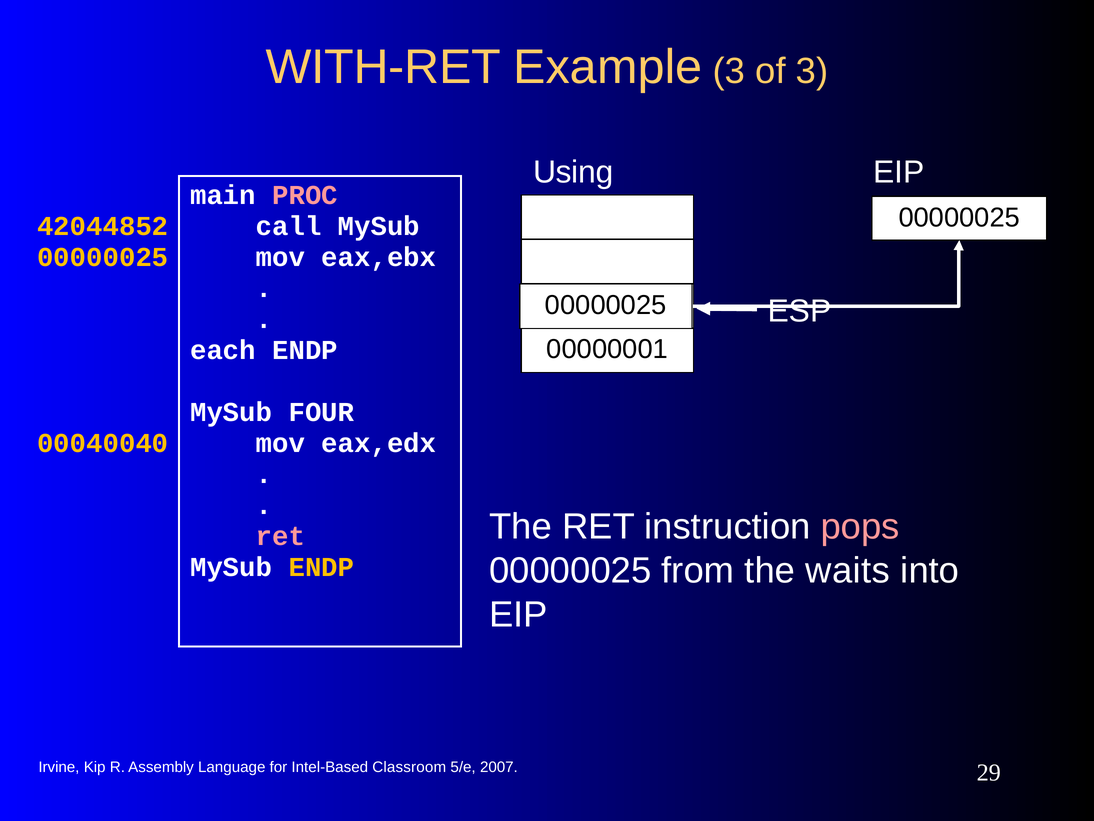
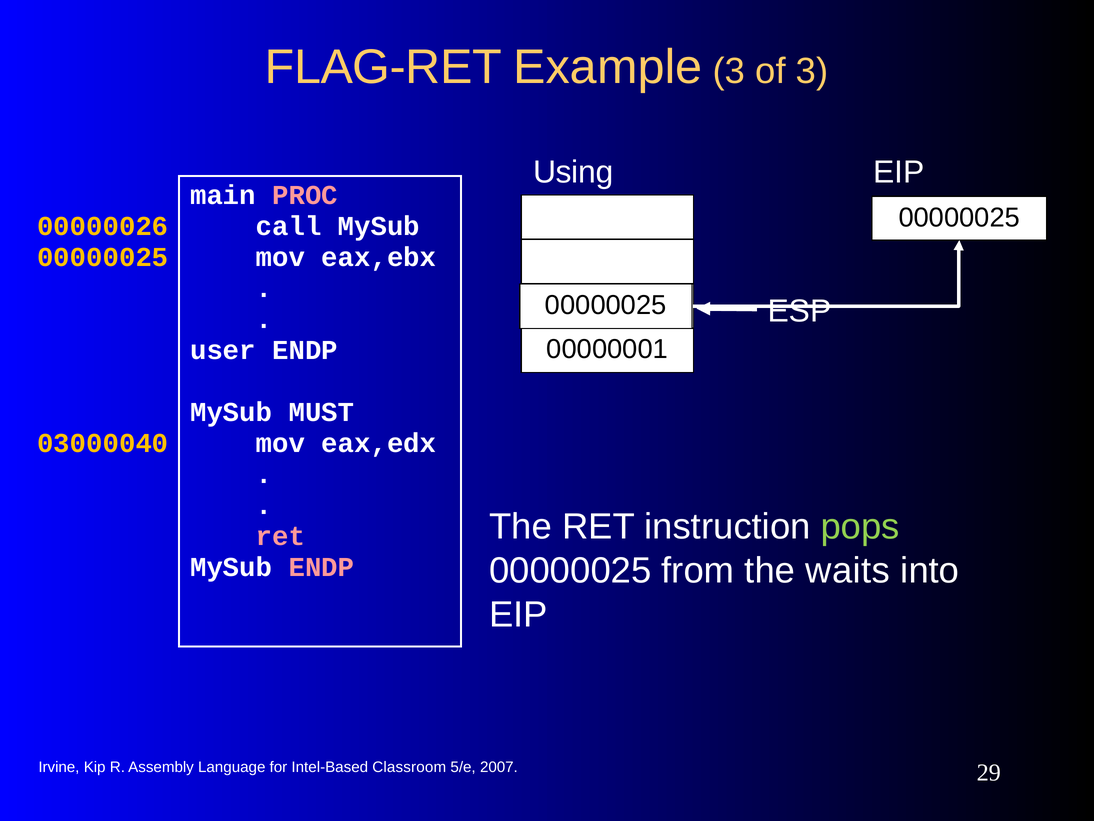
WITH-RET: WITH-RET -> FLAG-RET (383, 67)
42044852: 42044852 -> 00000026 (103, 226)
each: each -> user (223, 350)
FOUR: FOUR -> MUST (321, 412)
00040040: 00040040 -> 03000040 (103, 443)
pops colour: pink -> light green (860, 527)
ENDP colour: yellow -> pink (321, 567)
